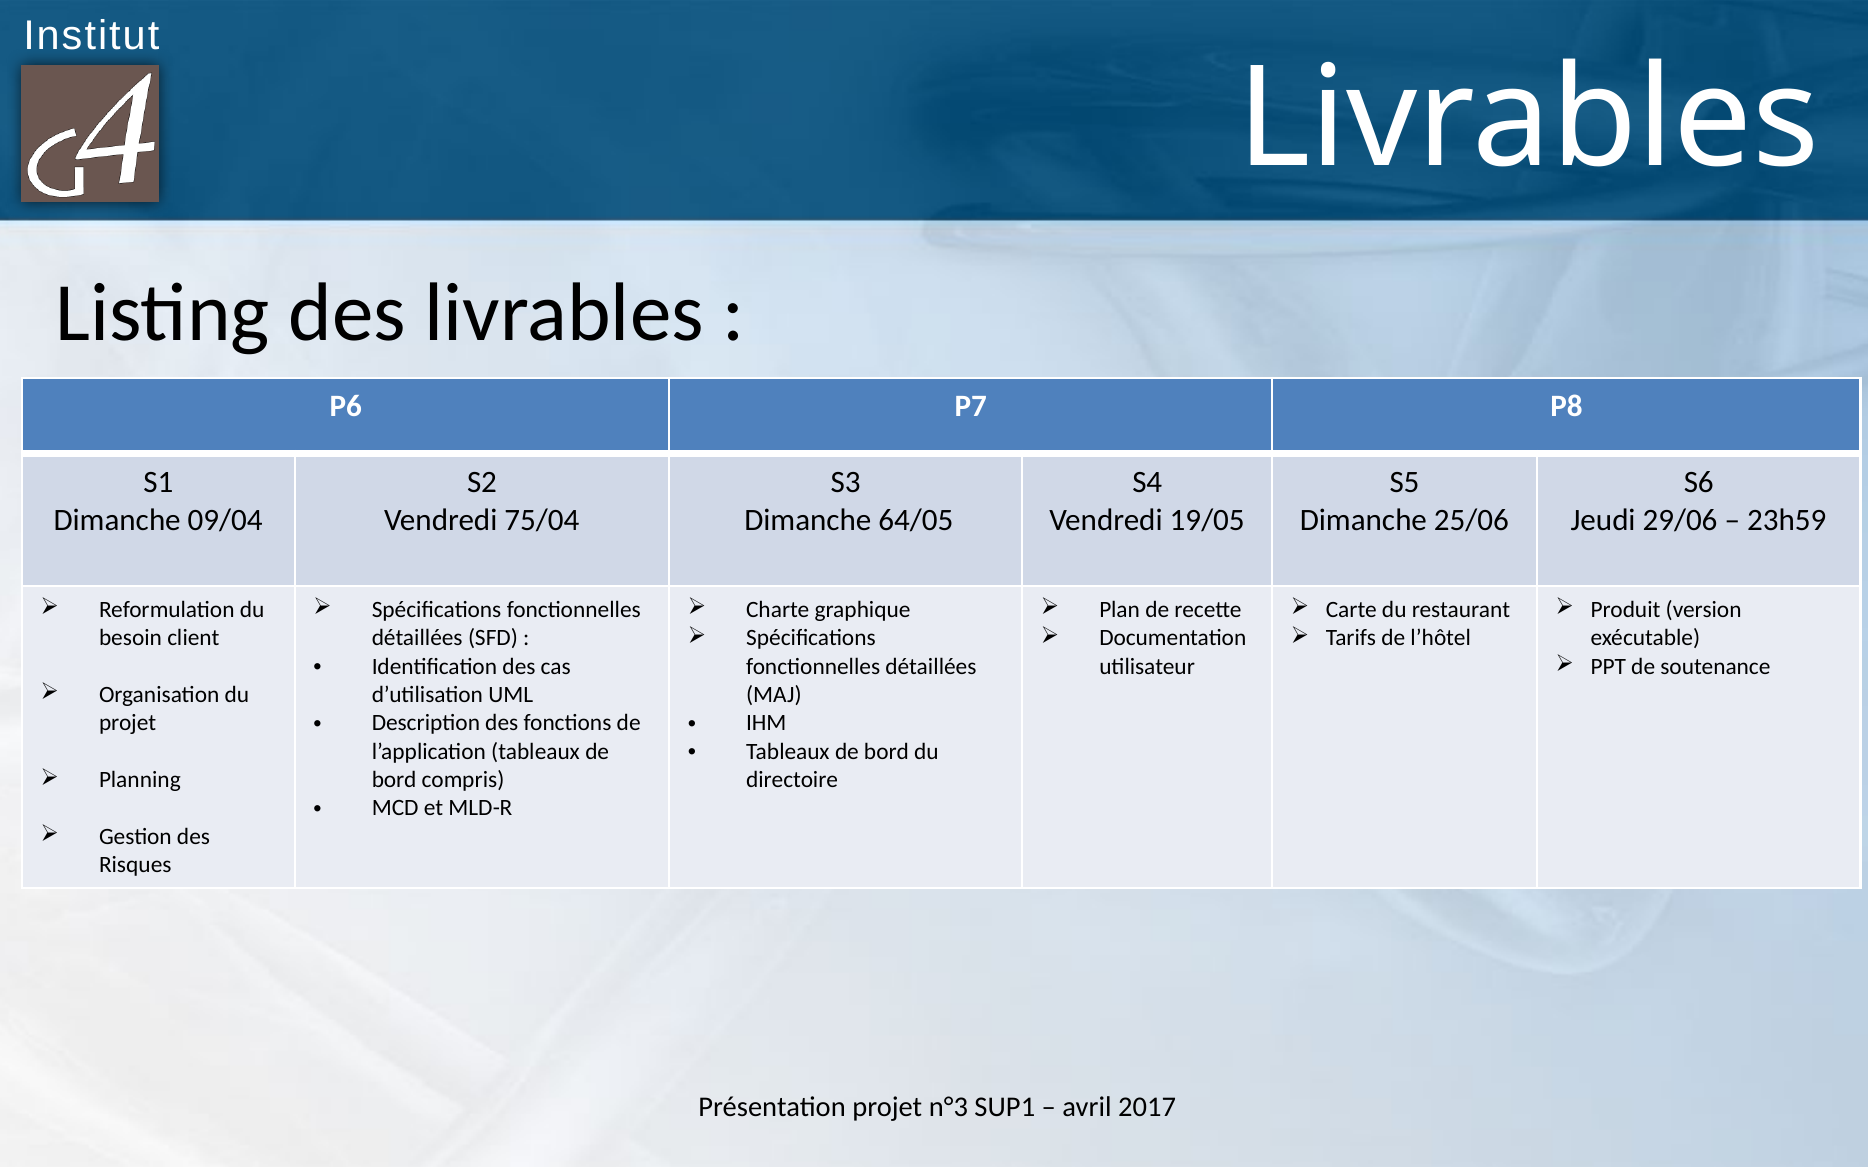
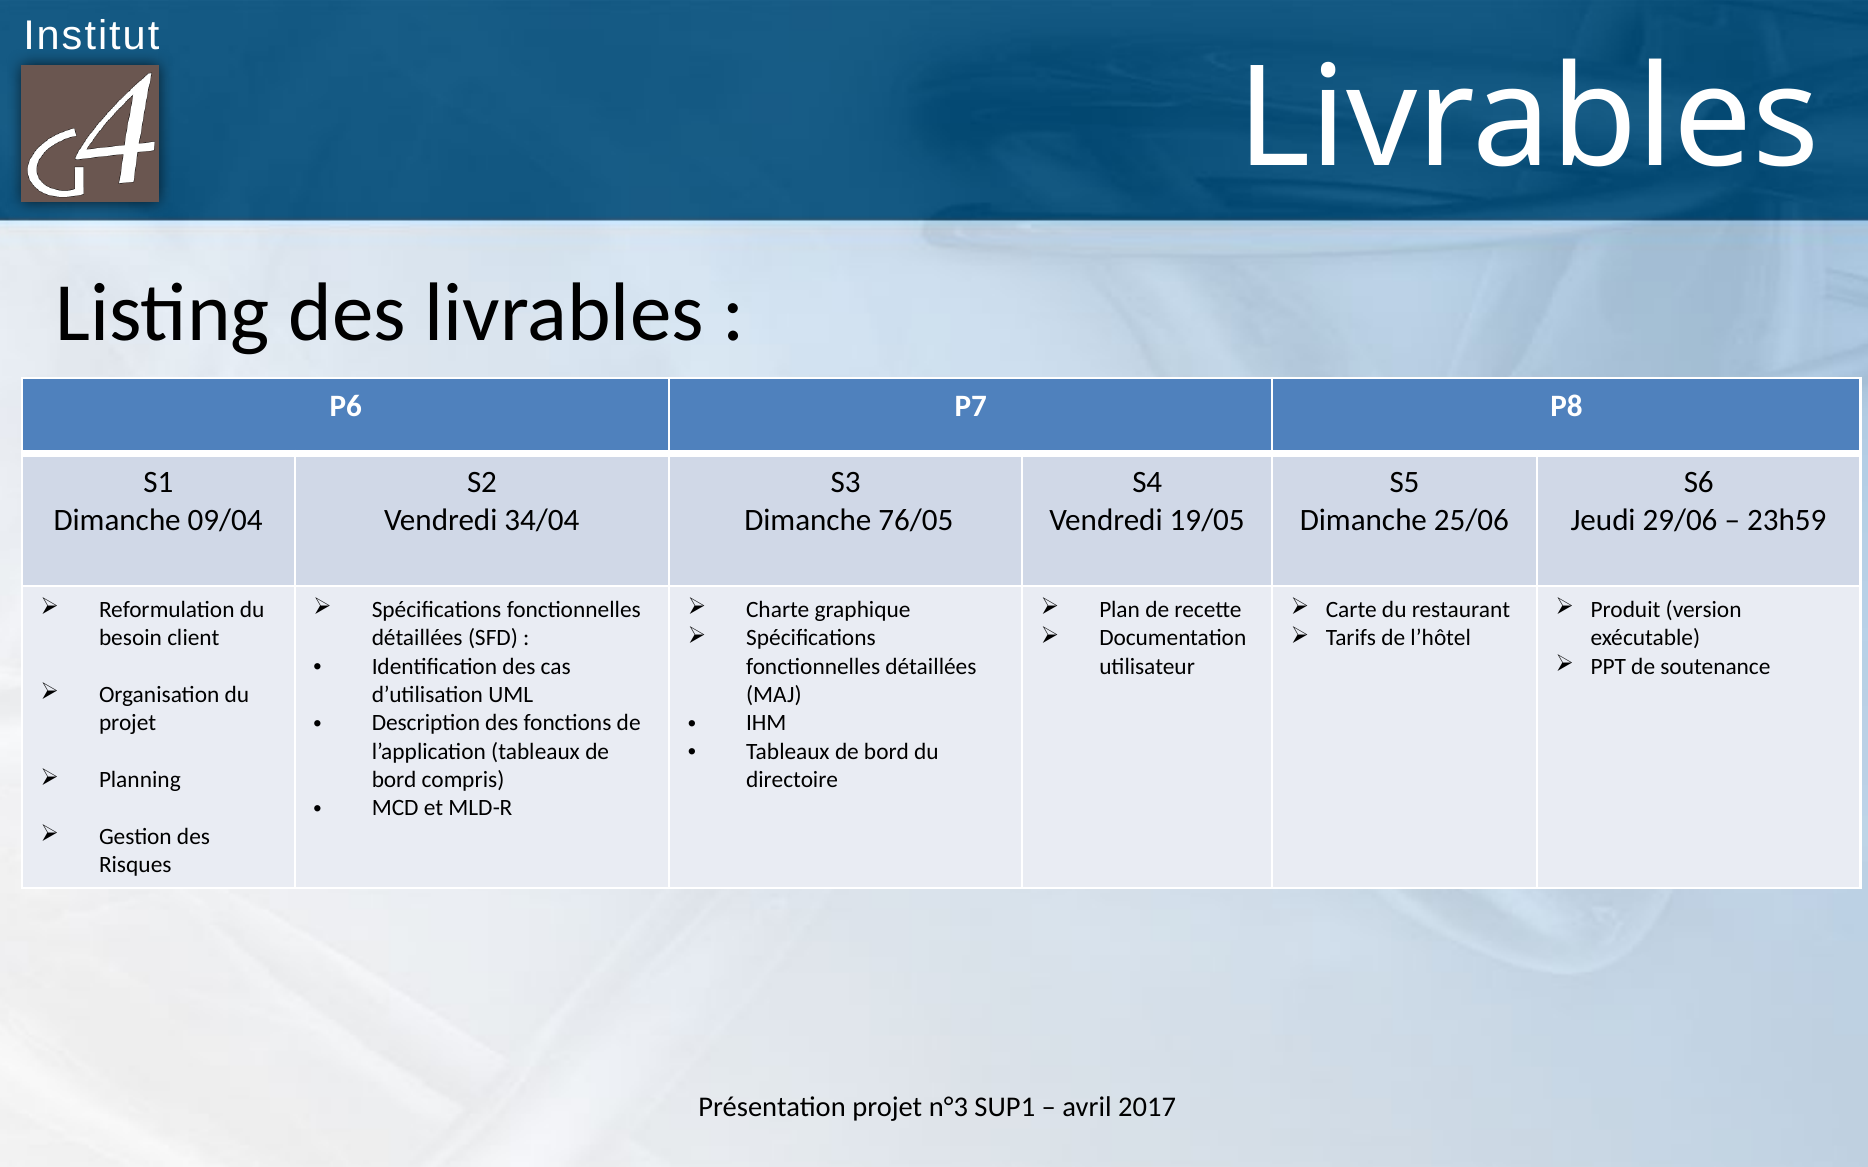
75/04: 75/04 -> 34/04 (542, 520)
64/05: 64/05 -> 76/05 (916, 520)
